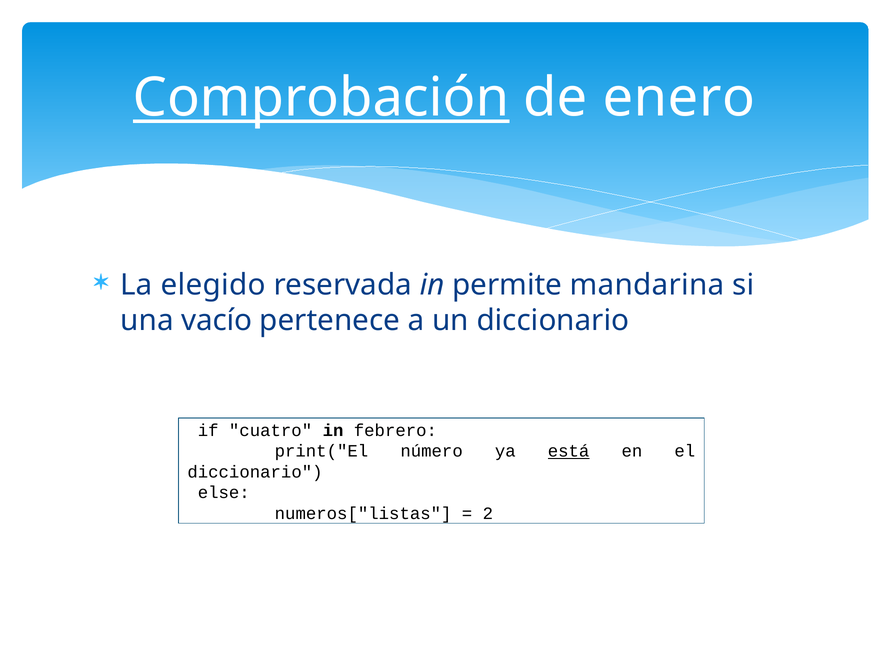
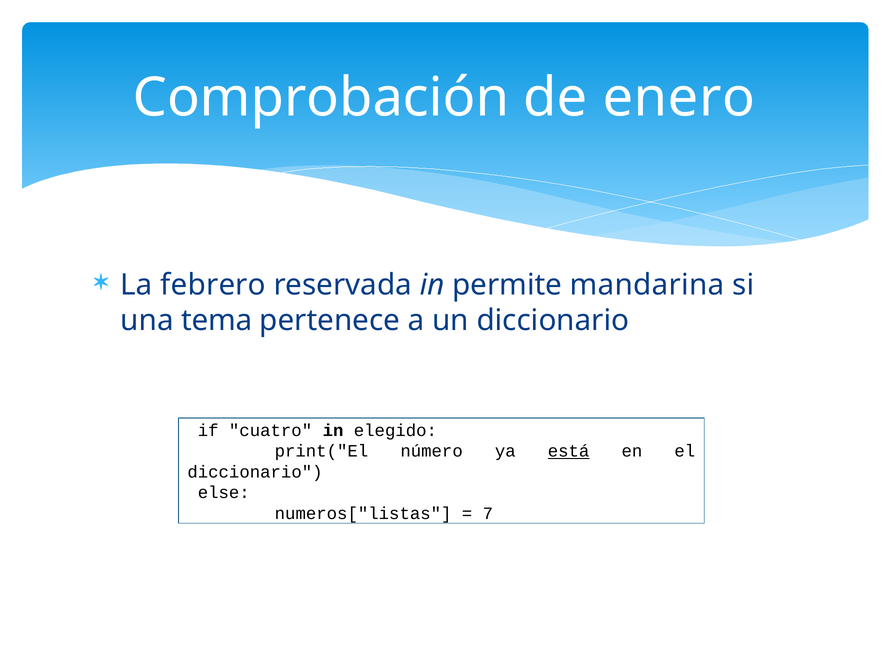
Comprobación underline: present -> none (321, 98)
elegido: elegido -> febrero (213, 285)
vacío: vacío -> tema (217, 320)
febrero: febrero -> elegido (395, 430)
2: 2 -> 7 (488, 513)
